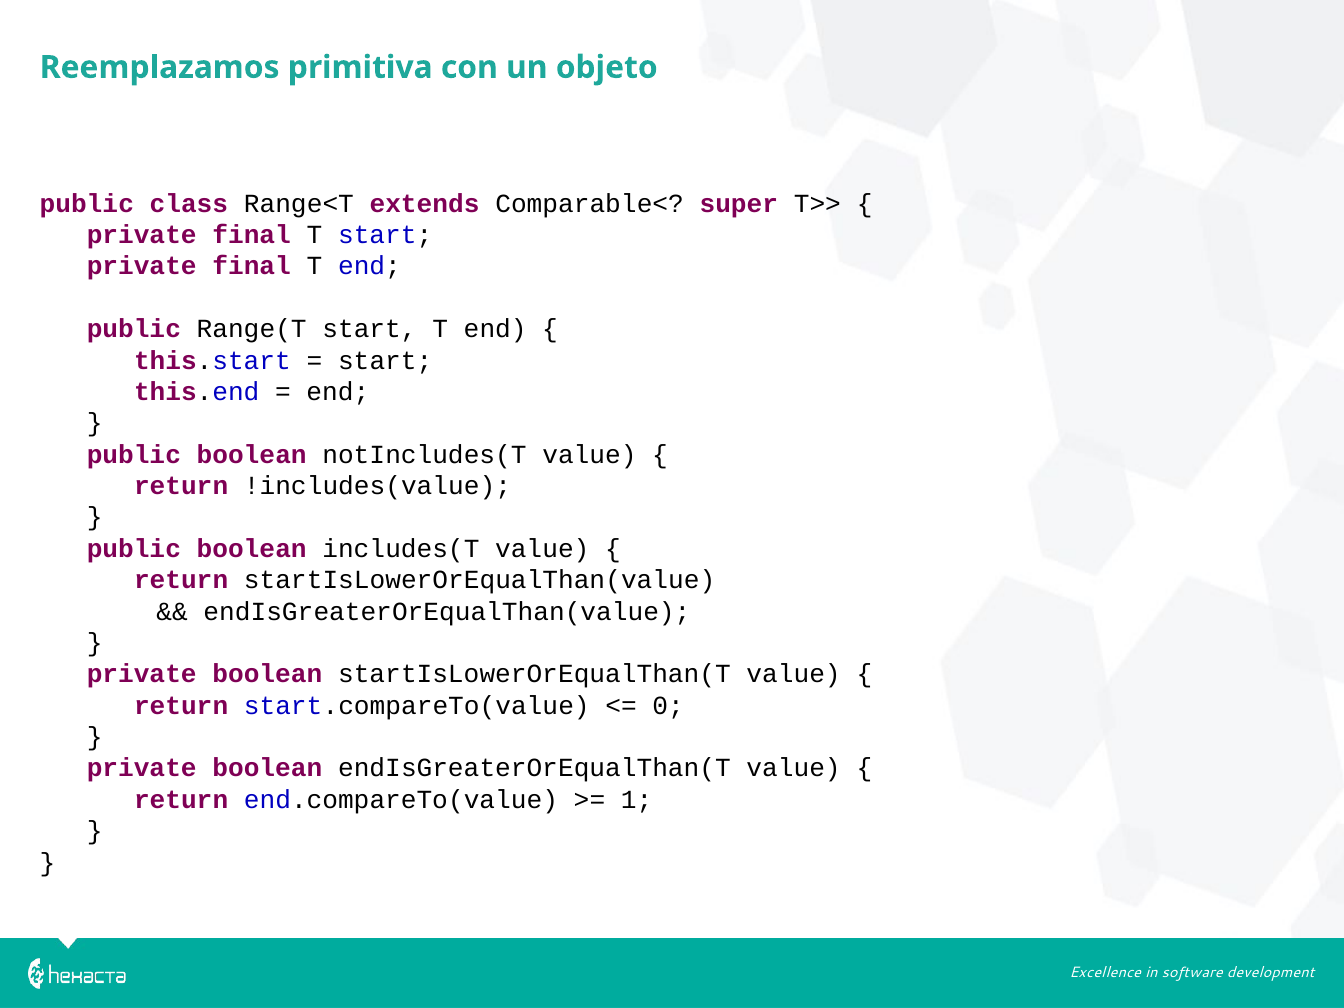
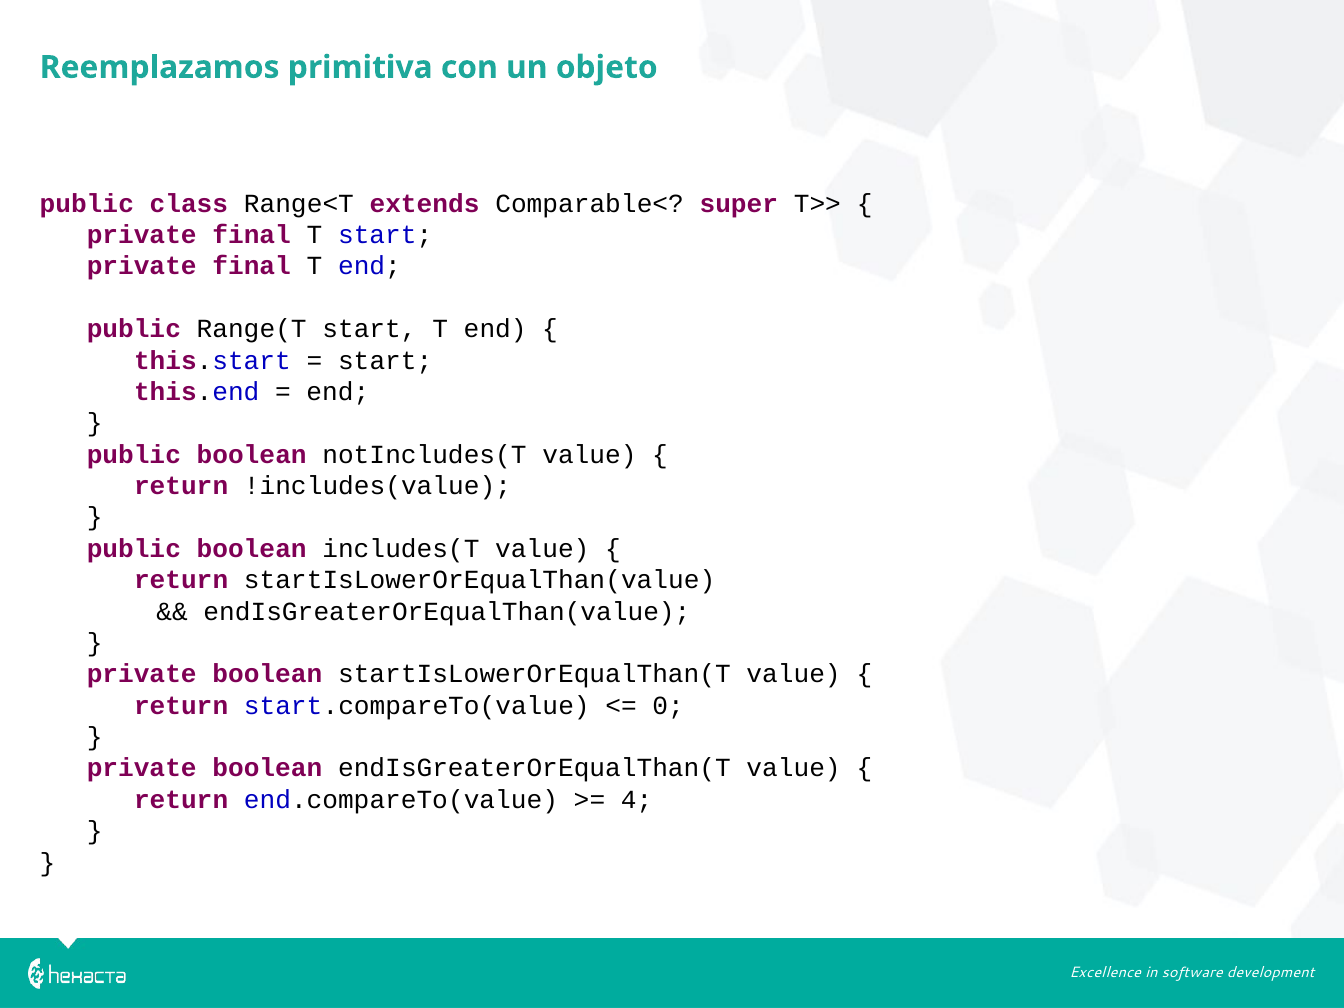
1: 1 -> 4 (637, 800)
